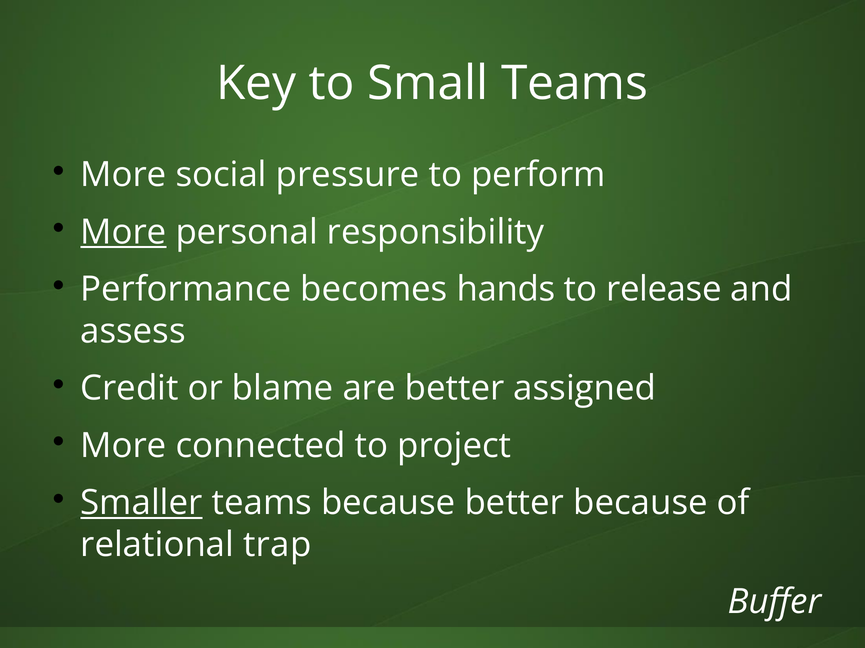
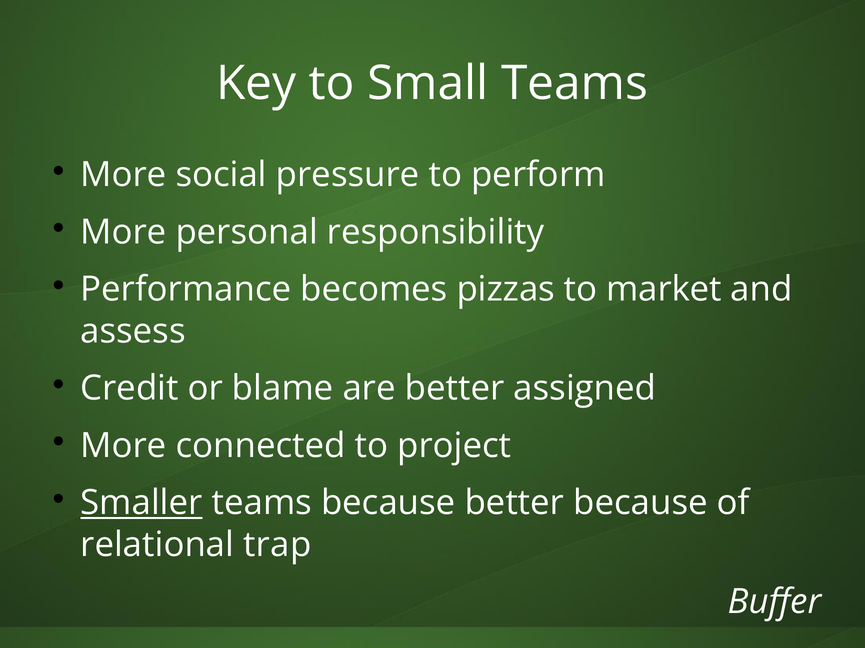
More underline: present -> none (123, 232)
hands: hands -> pizzas (506, 290)
release: release -> market (664, 290)
